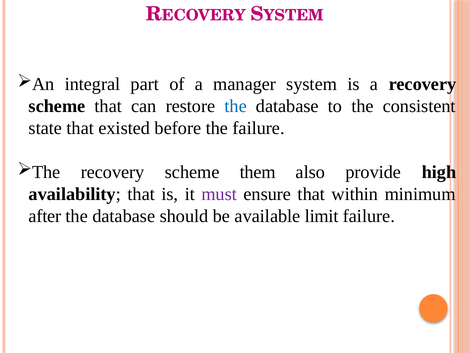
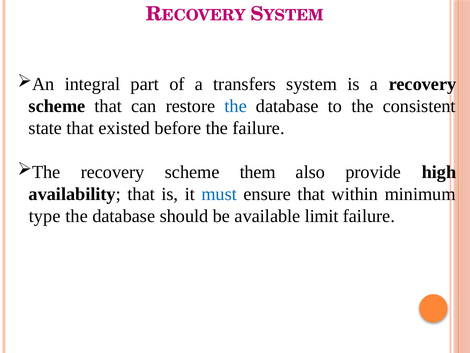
manager: manager -> transfers (245, 84)
must colour: purple -> blue (219, 194)
after: after -> type (45, 216)
